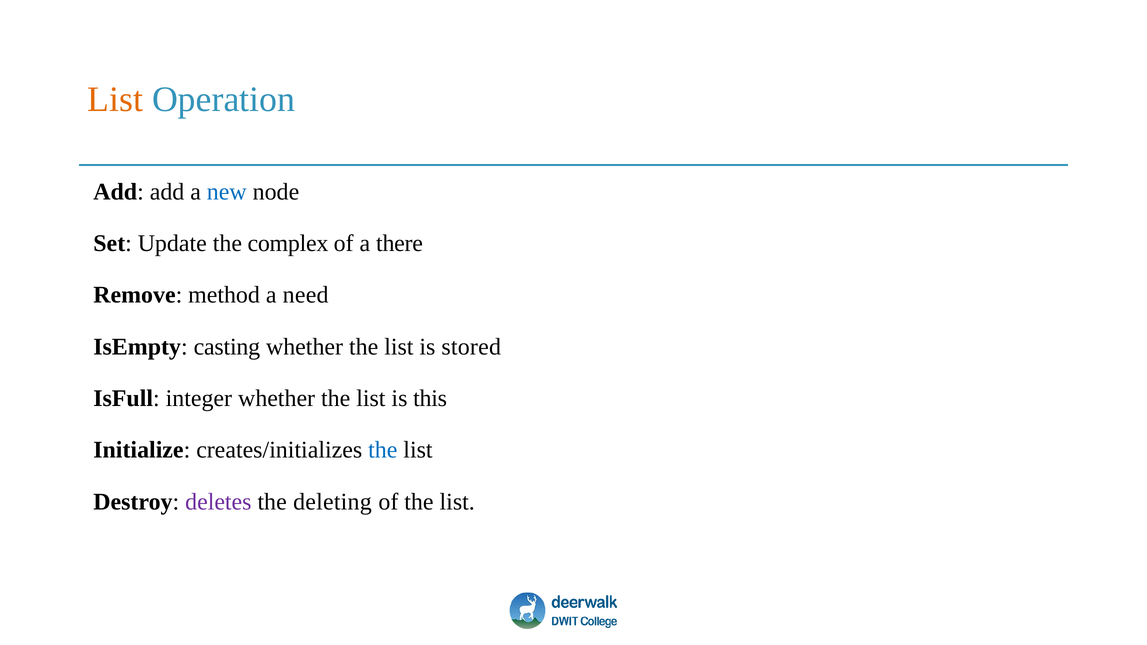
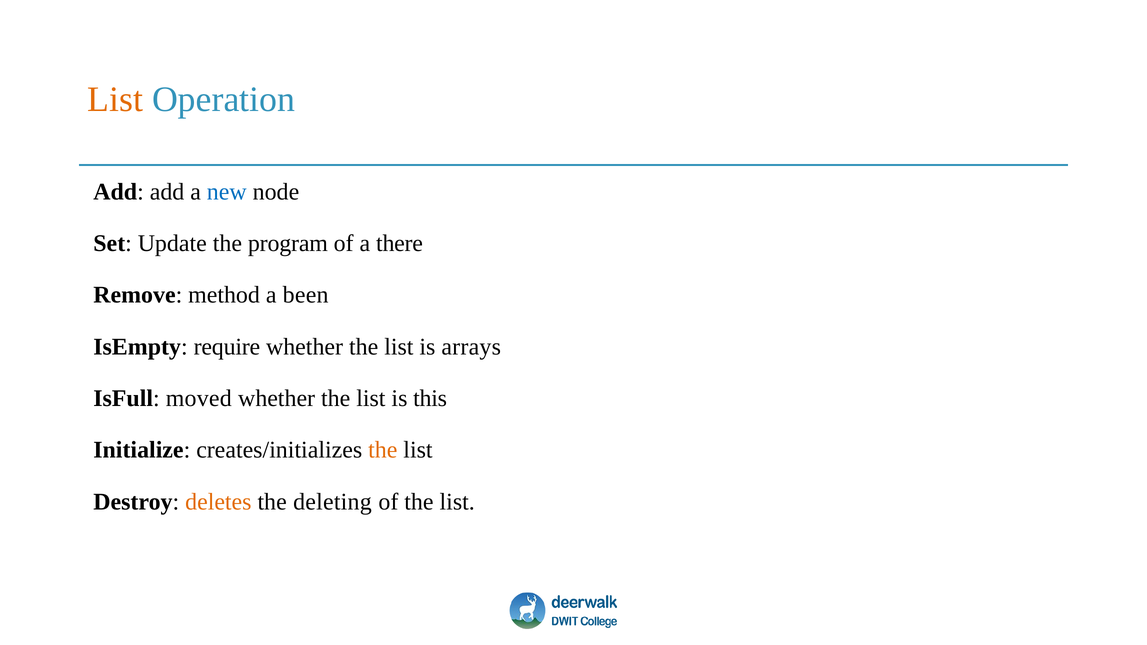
complex: complex -> program (288, 243)
need: need -> been (306, 295)
casting: casting -> require (227, 347)
stored: stored -> arrays (471, 347)
integer: integer -> moved (199, 398)
the colour: blue -> orange (383, 450)
deletes colour: purple -> orange (218, 502)
